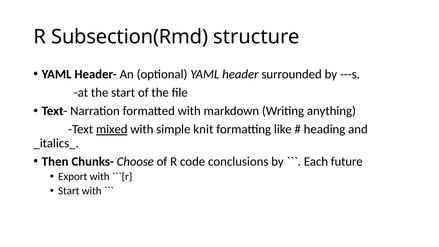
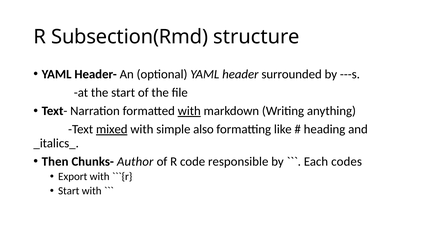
with underline: none -> present (189, 111)
knit: knit -> also (203, 129)
Choose: Choose -> Author (135, 162)
conclusions: conclusions -> responsible (238, 162)
future: future -> codes (347, 162)
